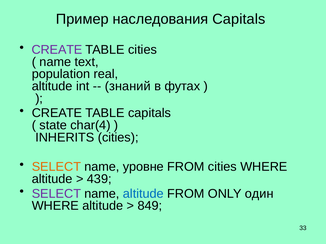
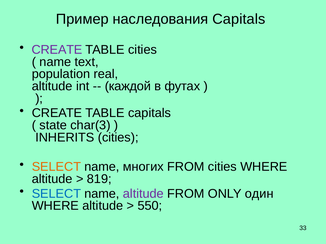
знаний: знаний -> каждой (128, 86)
char(4: char(4 -> char(3 (90, 125)
уровне: уровне -> многих (143, 167)
439: 439 -> 819 (99, 179)
SELECT colour: purple -> blue (56, 194)
altitude colour: blue -> purple (143, 194)
849: 849 -> 550 (150, 206)
